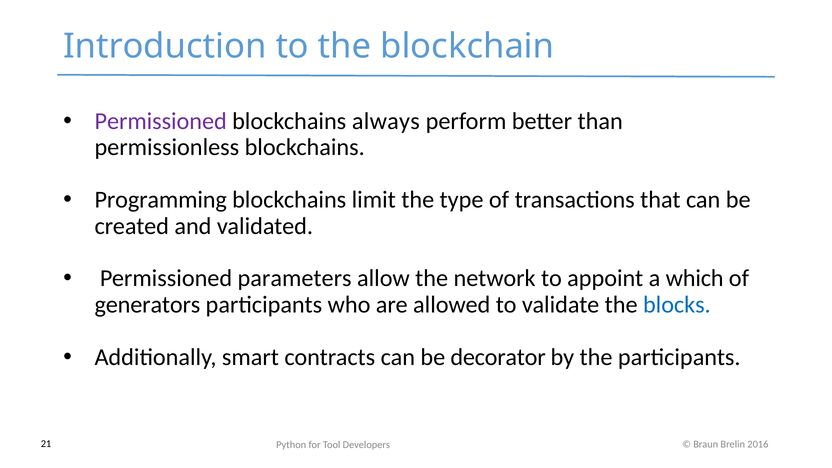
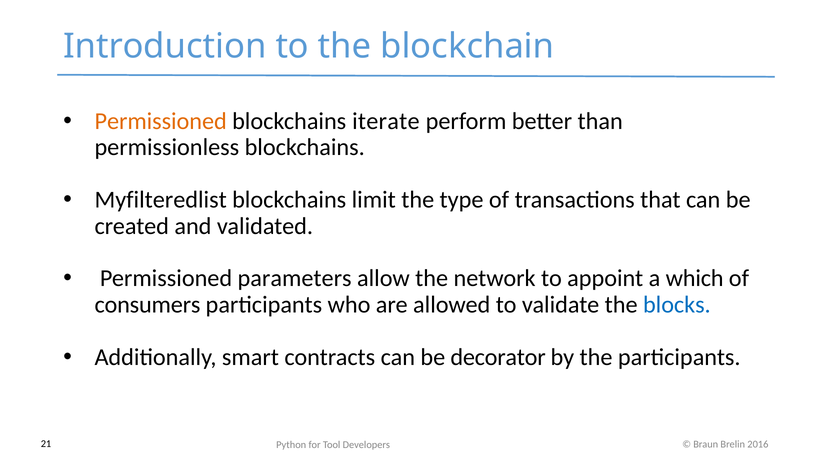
Permissioned colour: purple -> orange (161, 121)
always: always -> iterate (386, 121)
Programming: Programming -> Myfilteredlist (161, 200)
generators: generators -> consumers (147, 305)
